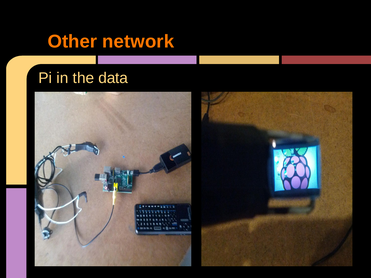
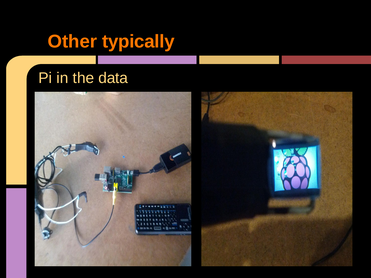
network: network -> typically (138, 42)
